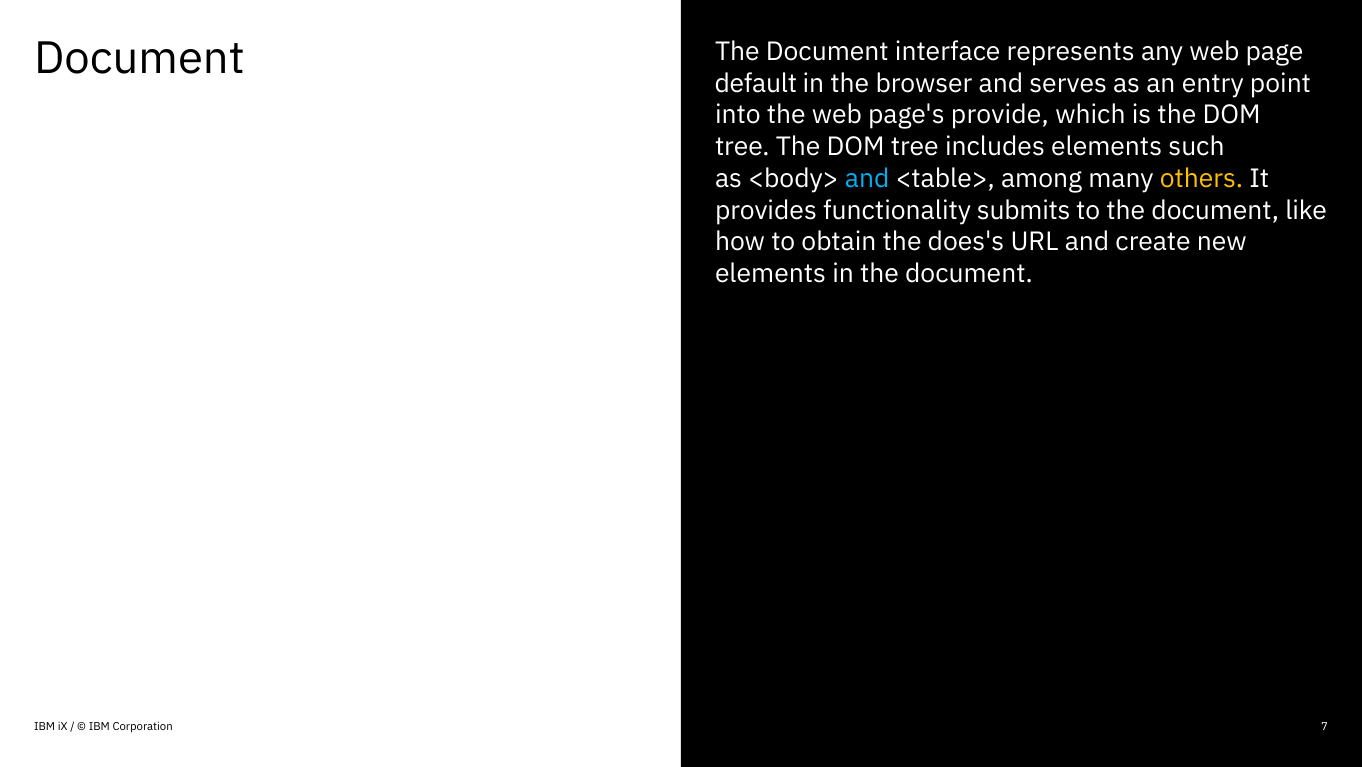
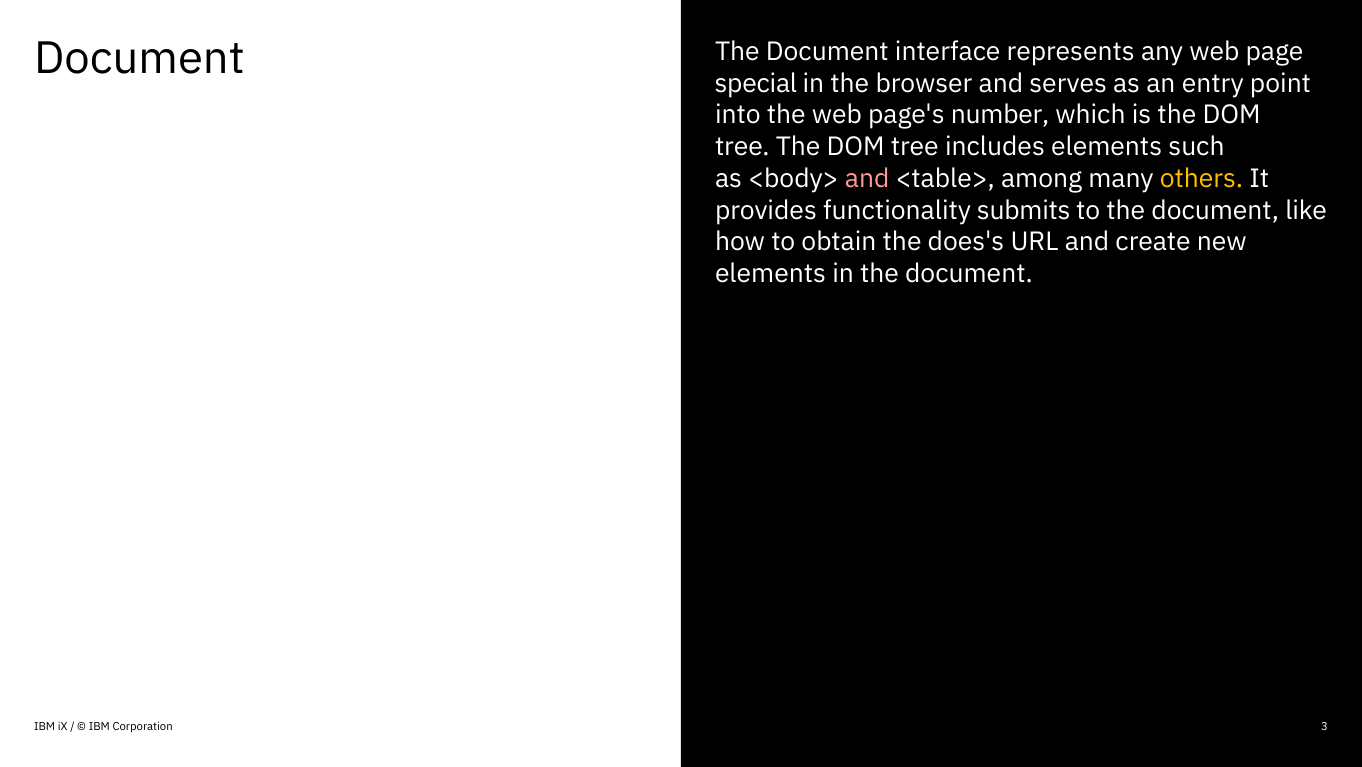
default: default -> special (756, 83)
provide: provide -> number (1000, 115)
and colour: light blue -> pink (867, 179)
7: 7 -> 3 (1325, 726)
